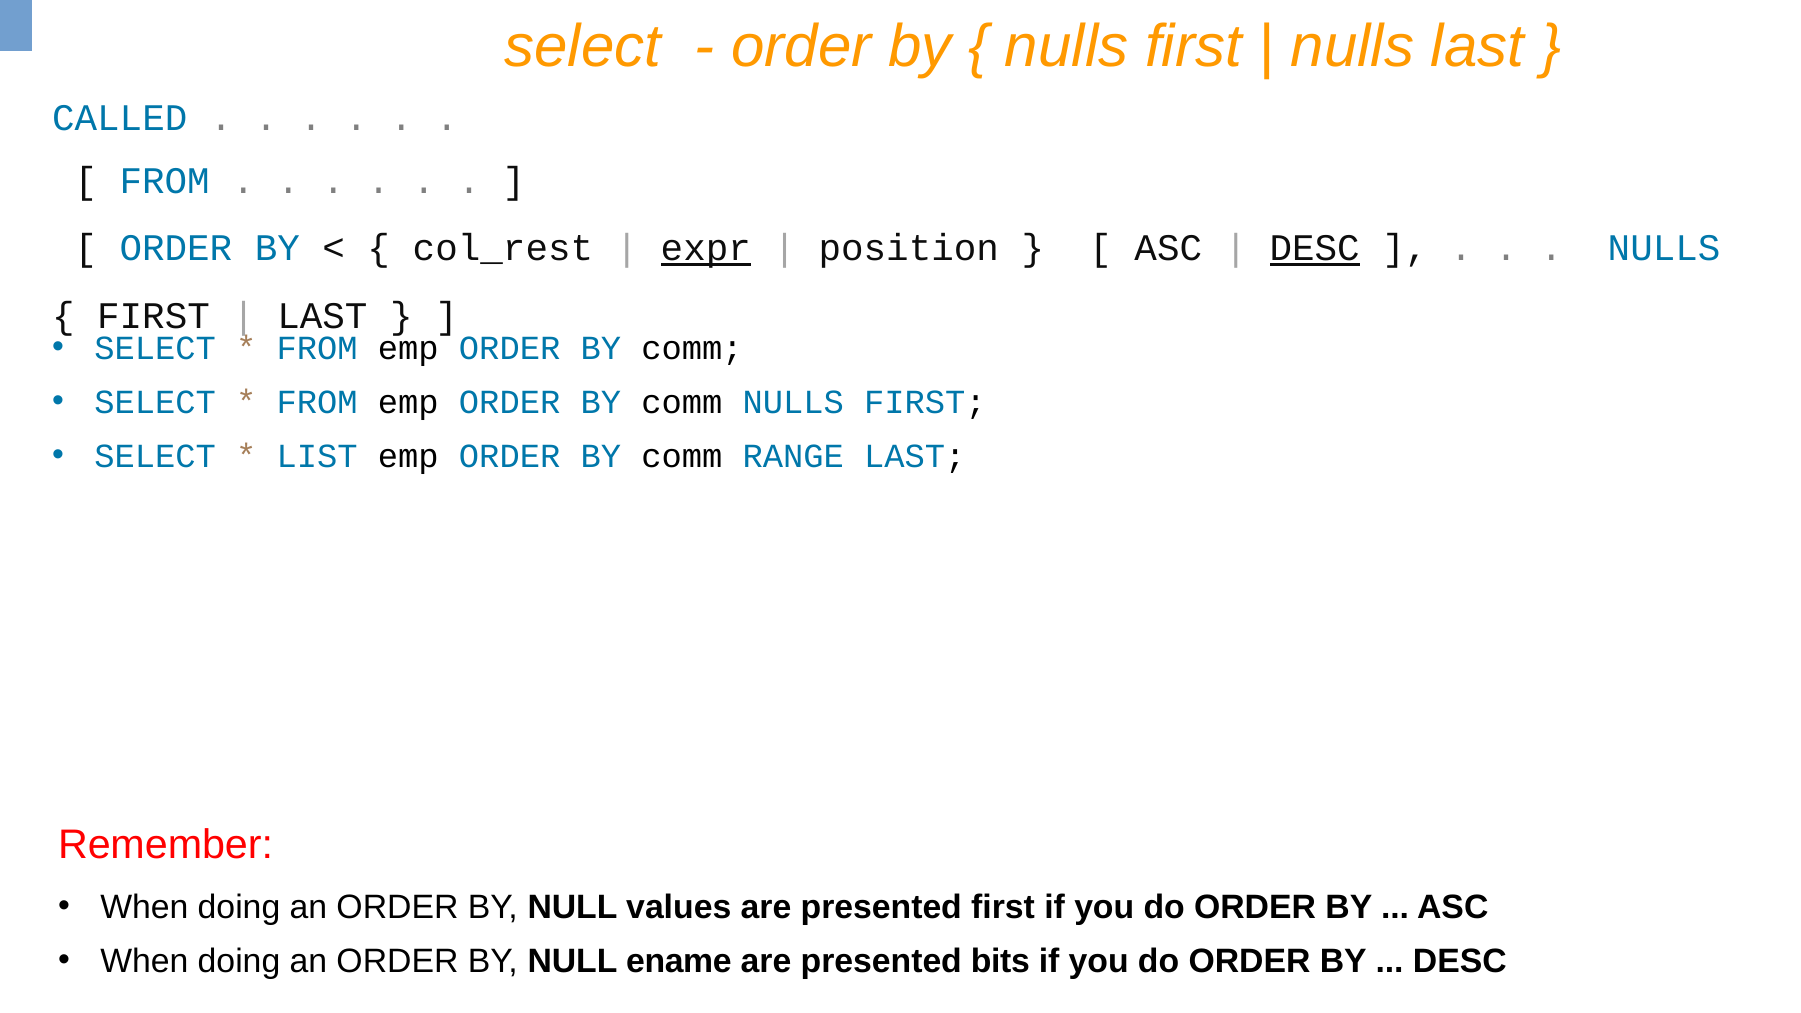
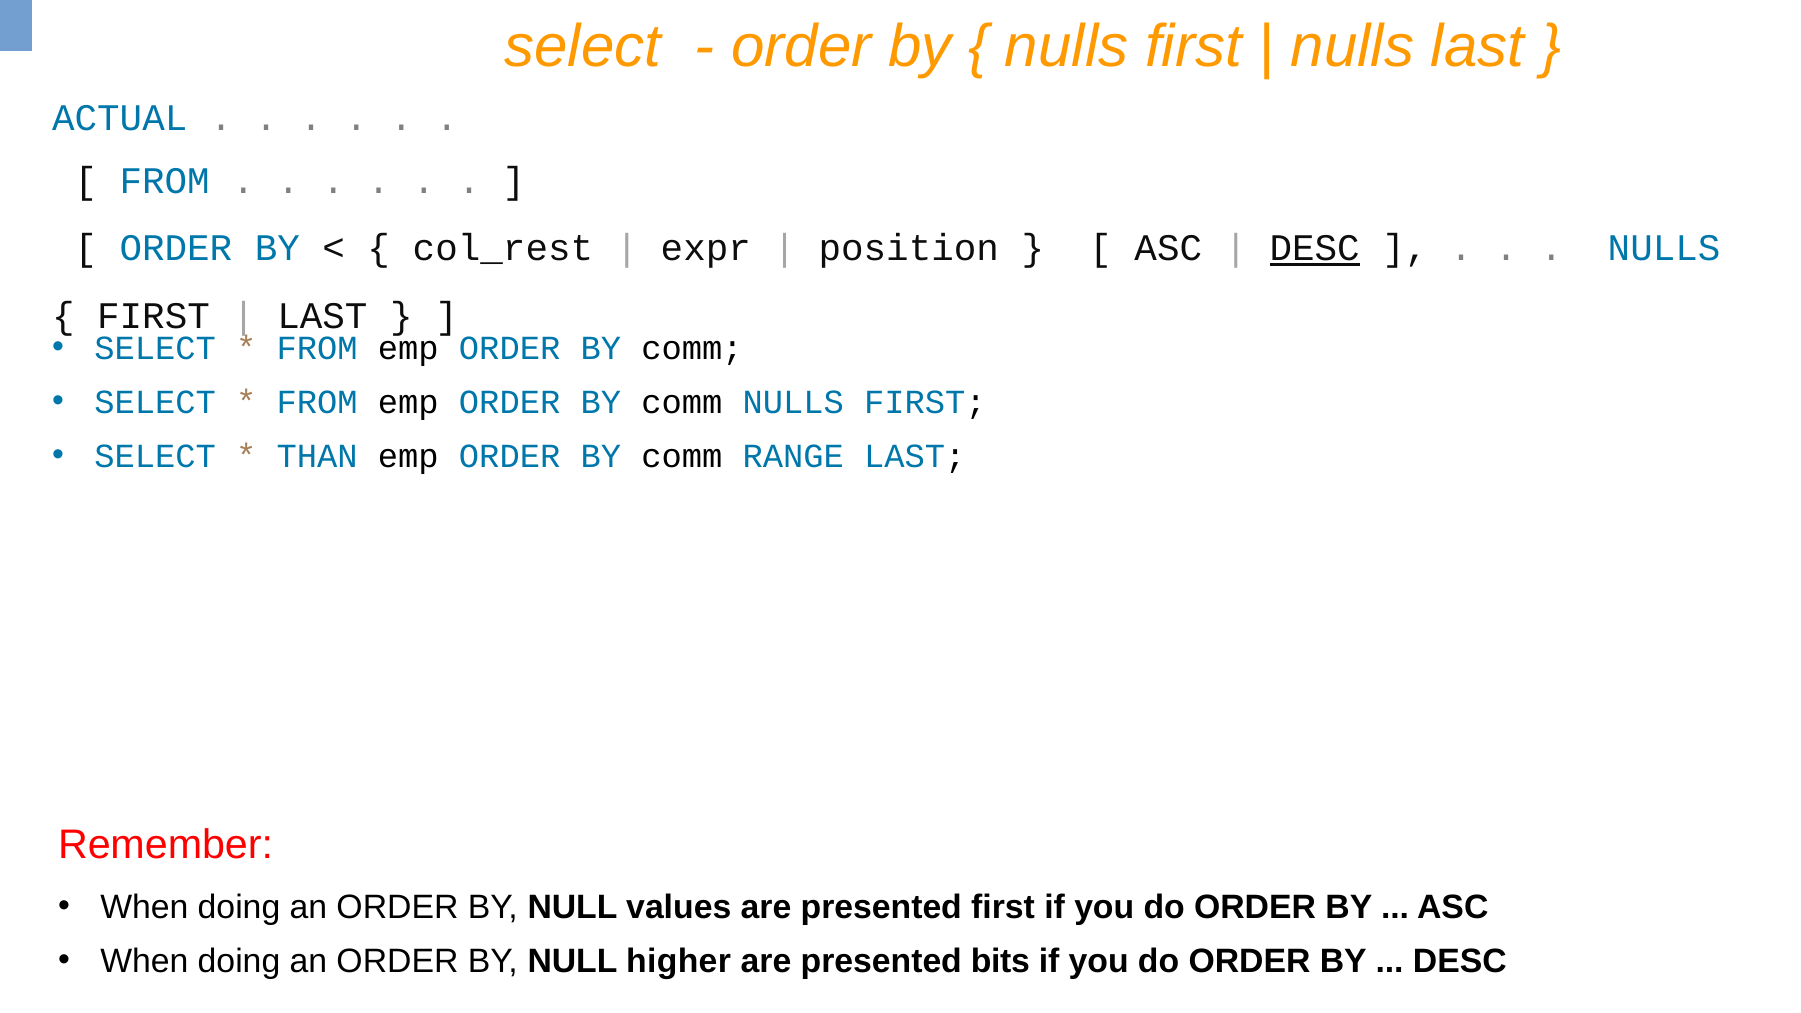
CALLED: CALLED -> ACTUAL (120, 118)
expr underline: present -> none (706, 248)
LIST: LIST -> THAN (317, 456)
ename: ename -> higher (679, 962)
